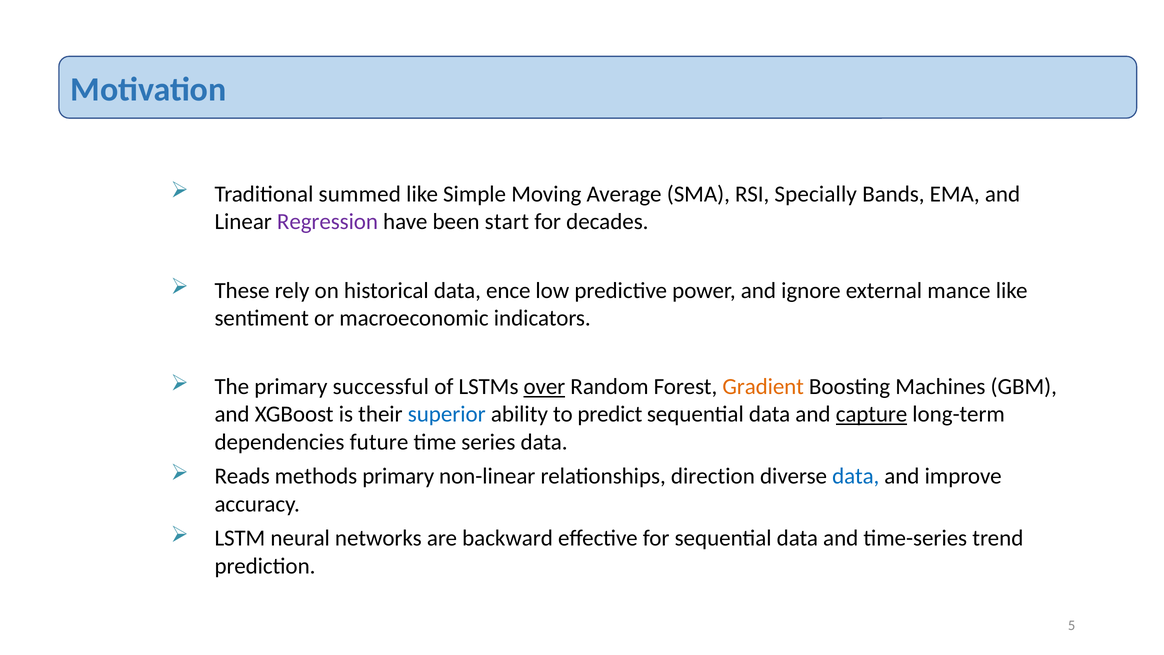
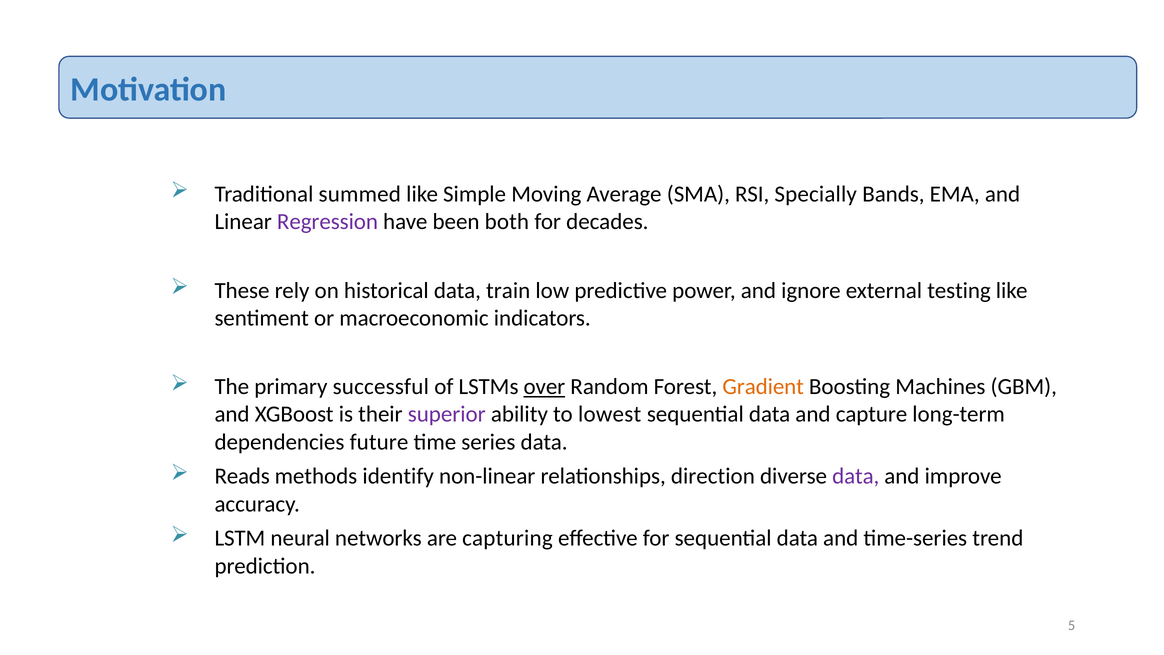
start: start -> both (507, 222)
ence: ence -> train (508, 290)
mance: mance -> testing (959, 290)
superior colour: blue -> purple (447, 414)
predict: predict -> lowest (610, 414)
capture underline: present -> none (872, 414)
methods primary: primary -> identify (398, 476)
data colour: blue -> purple (856, 476)
backward: backward -> capturing (507, 538)
